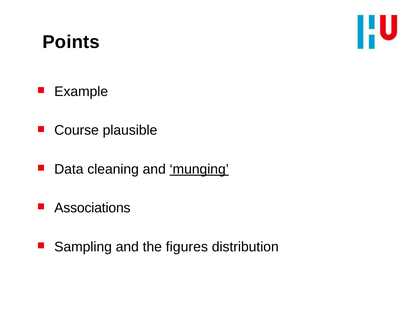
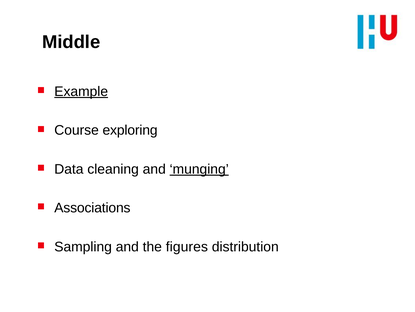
Points: Points -> Middle (71, 42)
Example underline: none -> present (81, 91)
plausible: plausible -> exploring (130, 130)
